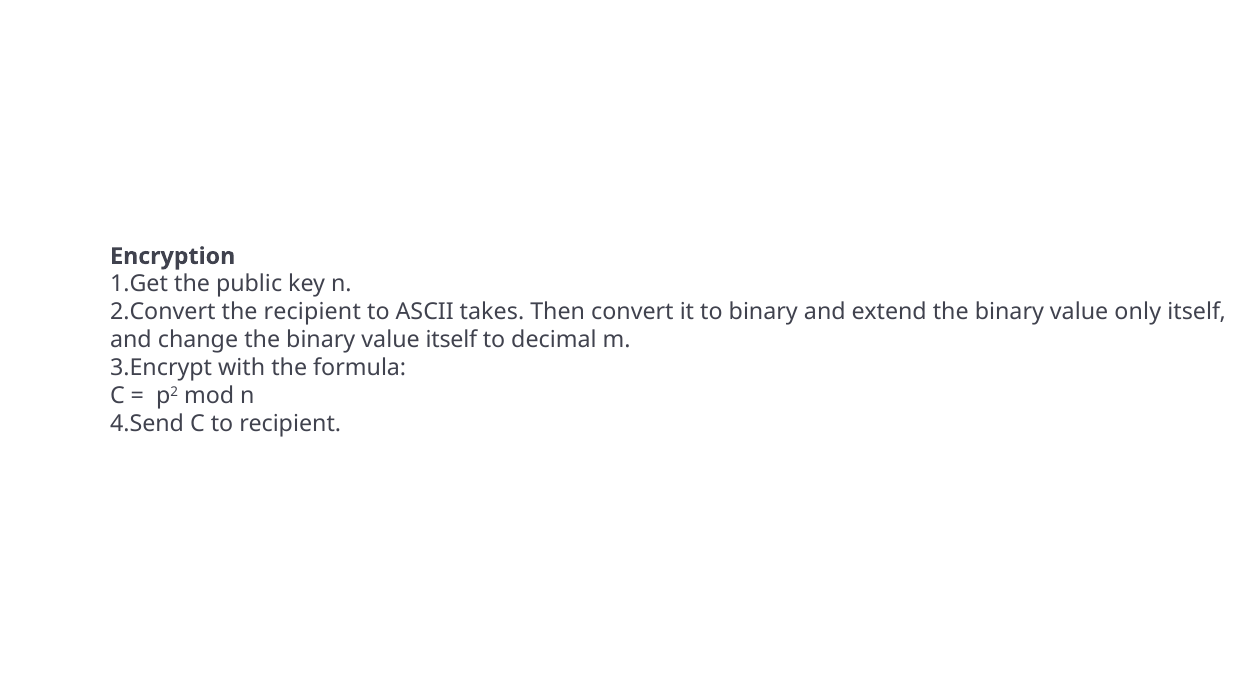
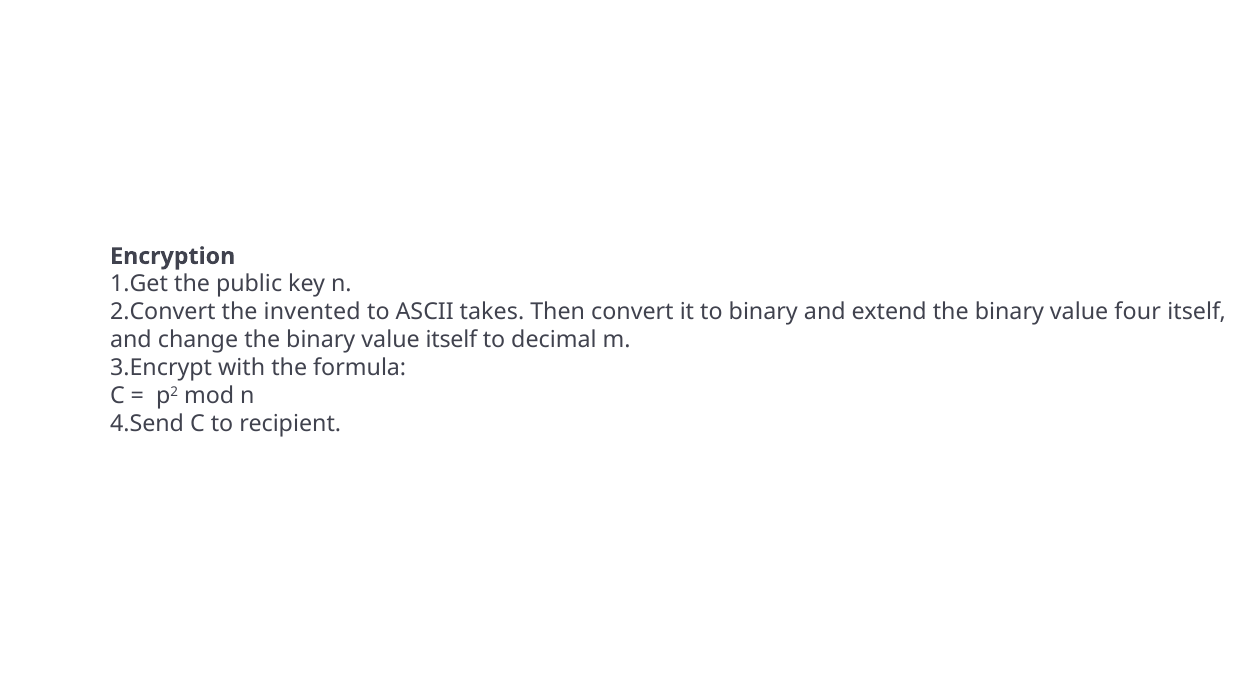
the recipient: recipient -> invented (312, 312)
only: only -> four (1138, 312)
